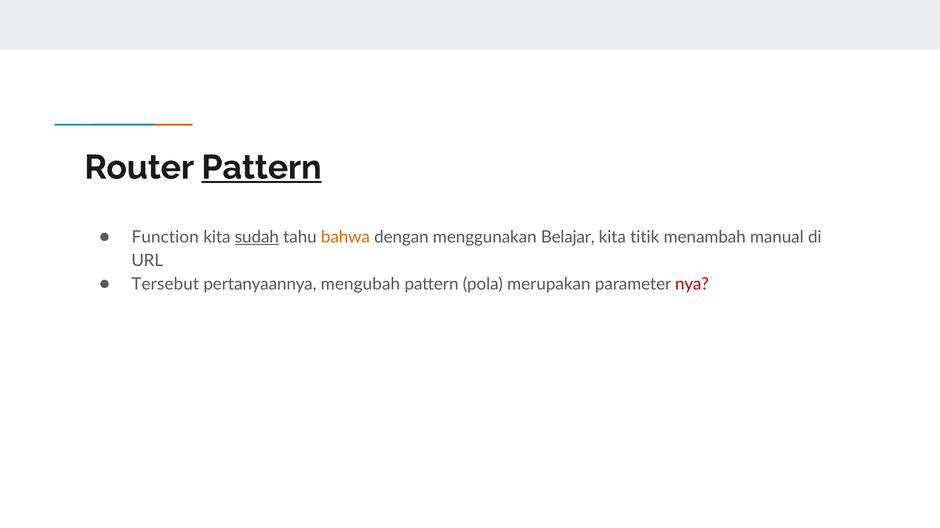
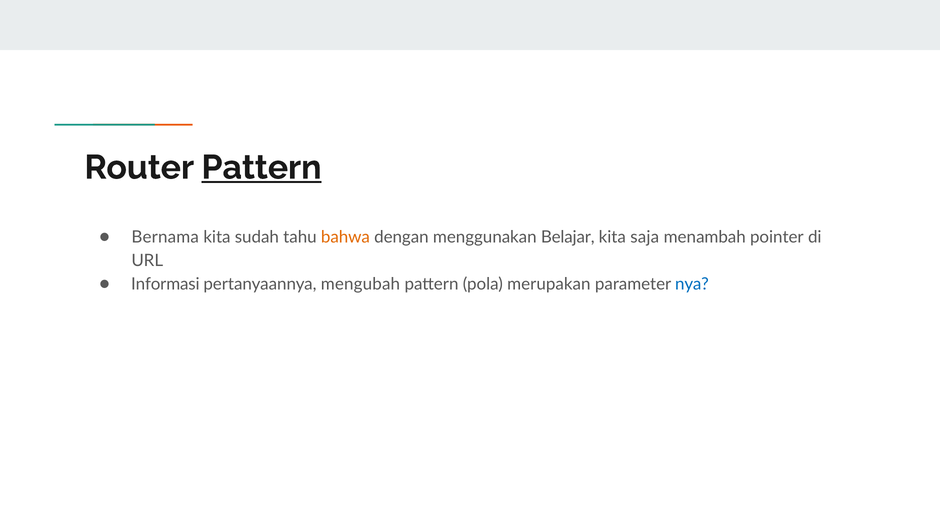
Function: Function -> Bernama (165, 238)
sudah underline: present -> none (257, 238)
titik: titik -> saja (645, 238)
manual: manual -> pointer (777, 238)
Tersebut: Tersebut -> Informasi (165, 284)
nya colour: red -> blue (692, 284)
